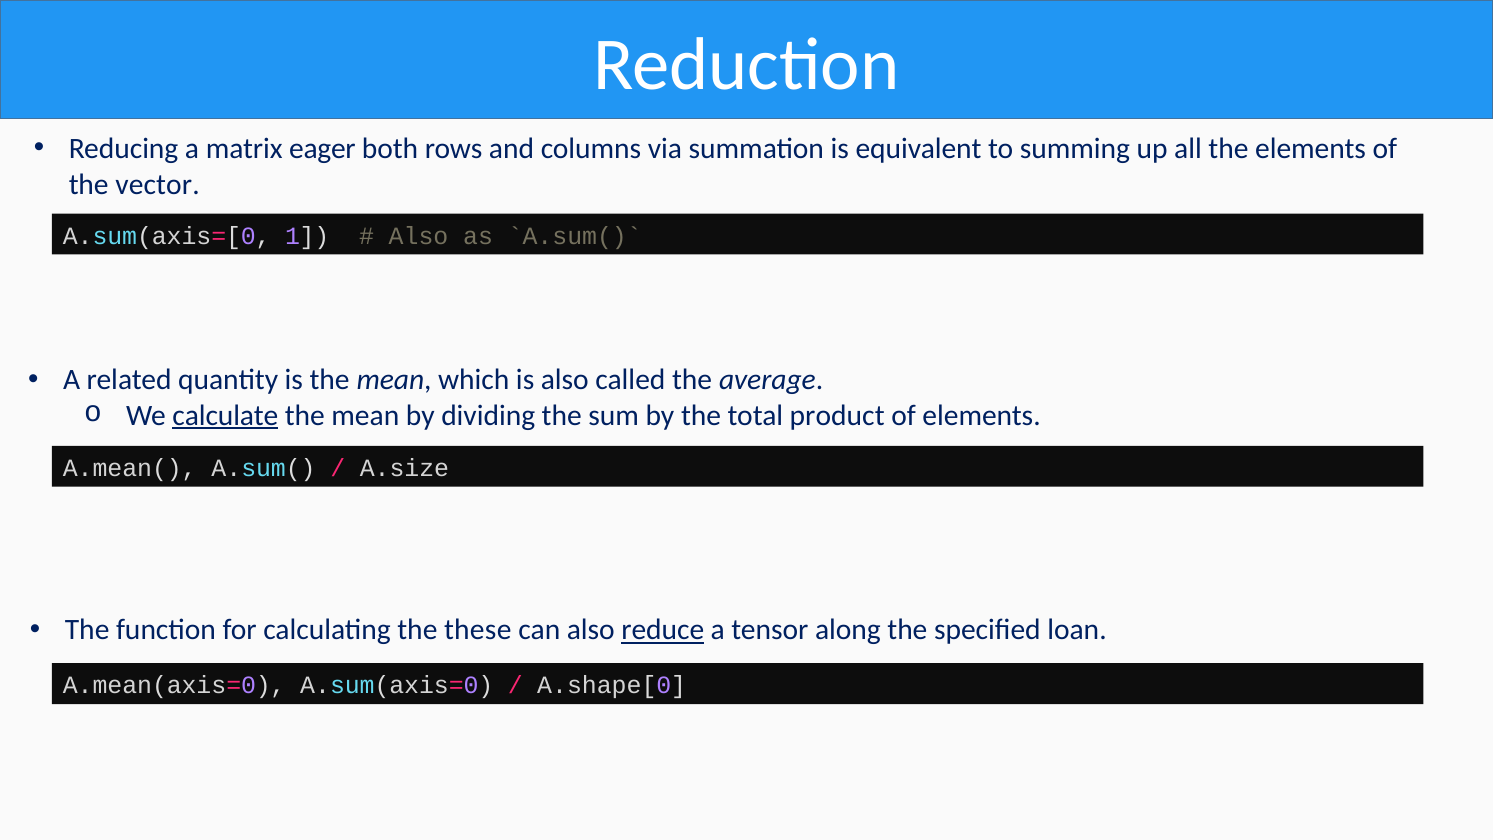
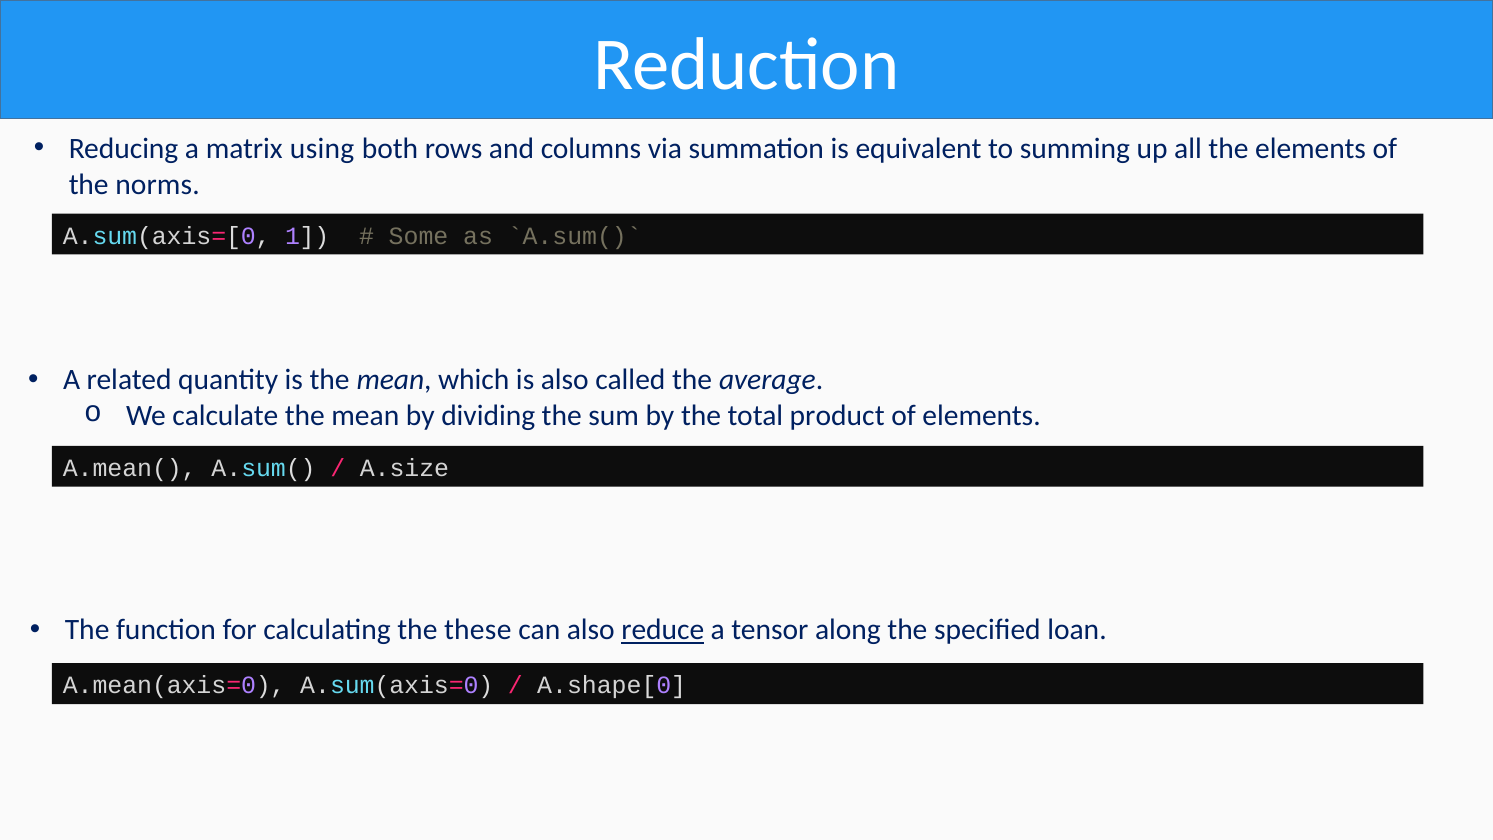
eager: eager -> using (322, 149)
vector: vector -> norms (158, 184)
Also: Also -> Some (419, 236)
calculate underline: present -> none (225, 415)
